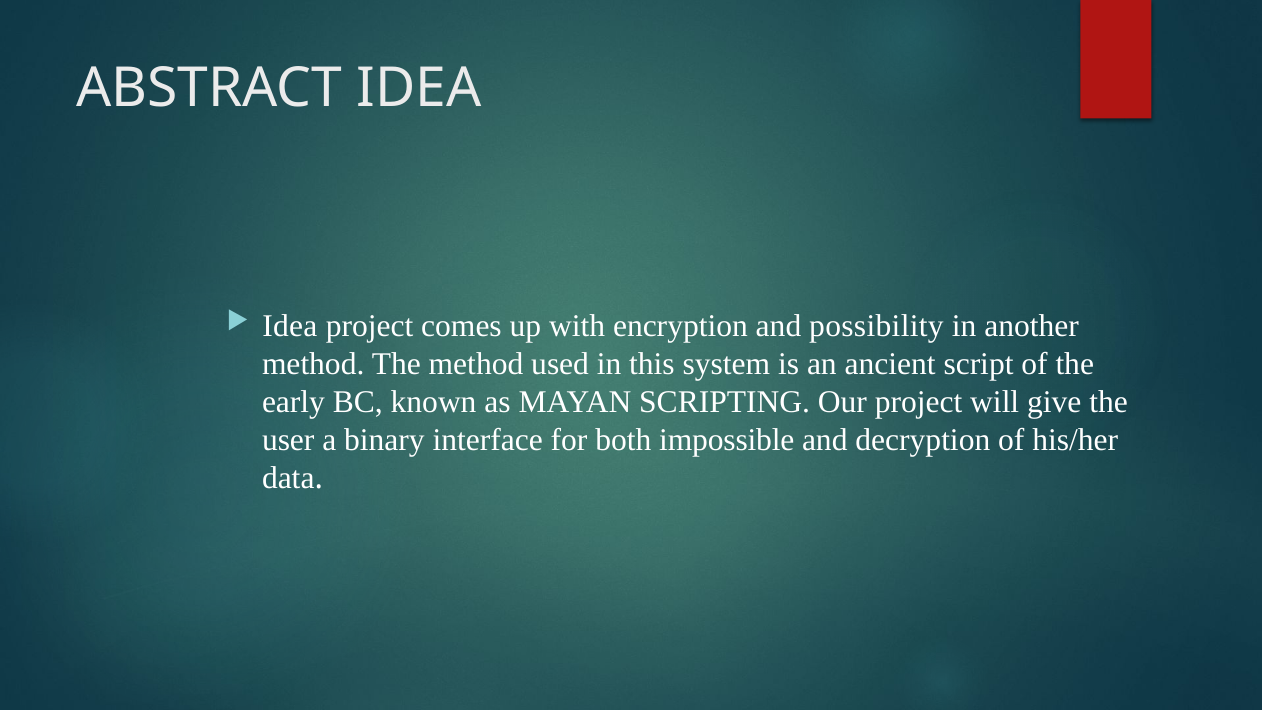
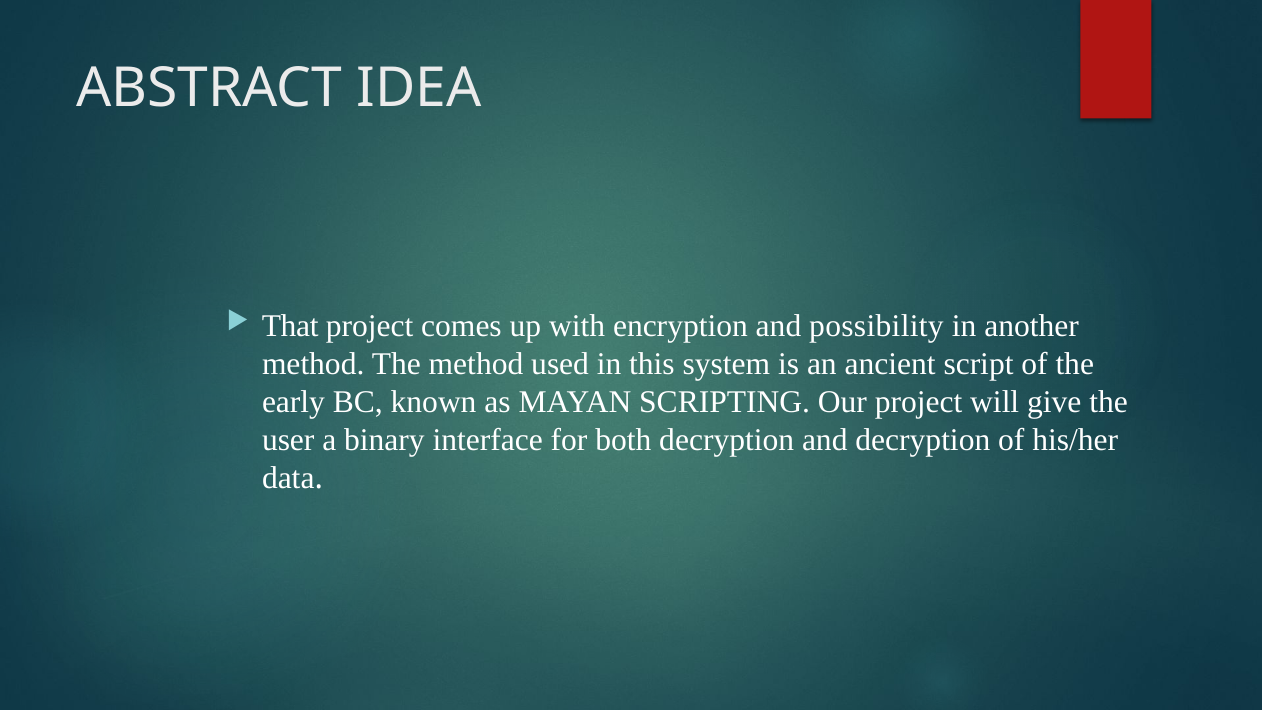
Idea: Idea -> That (290, 326)
both impossible: impossible -> decryption (727, 440)
